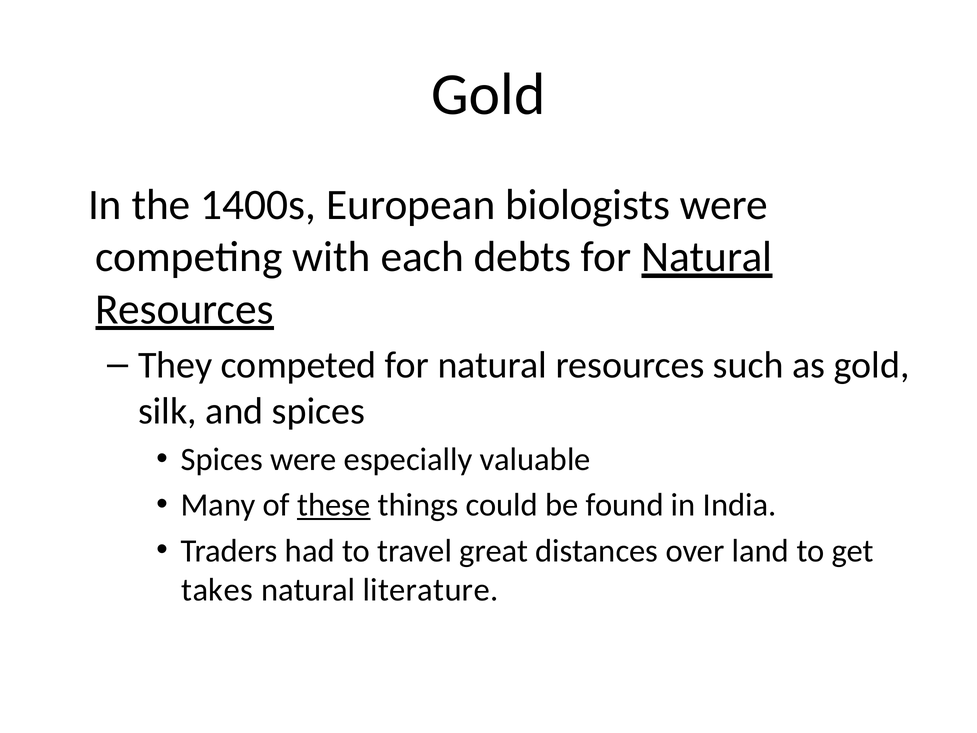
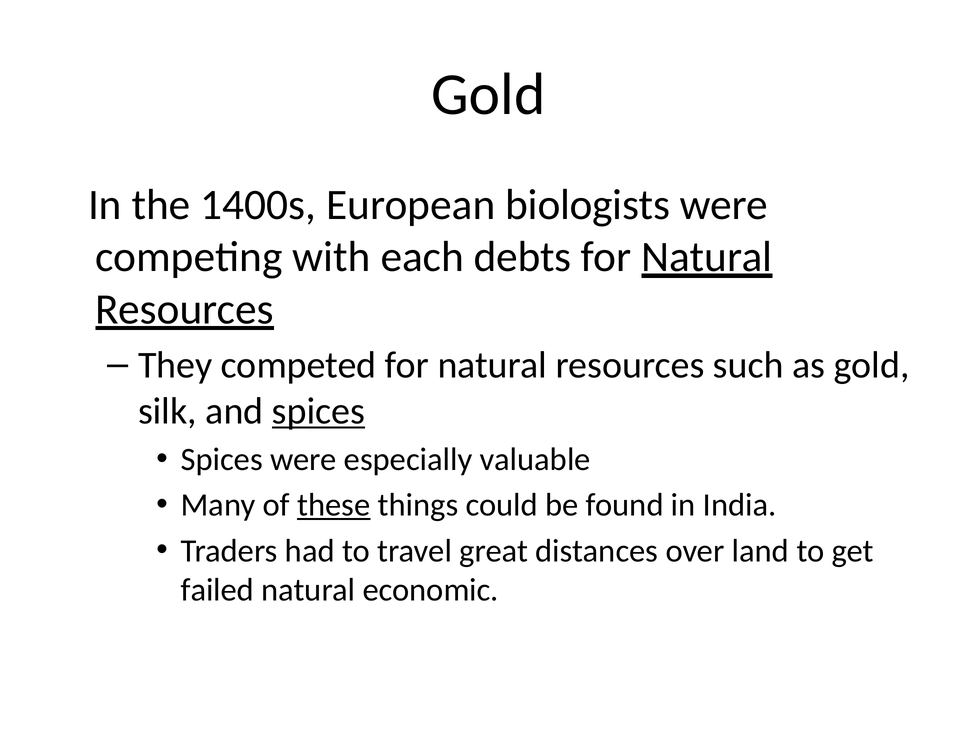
spices underline: none -> present (319, 411)
takes: takes -> failed (217, 590)
literature: literature -> economic (431, 590)
